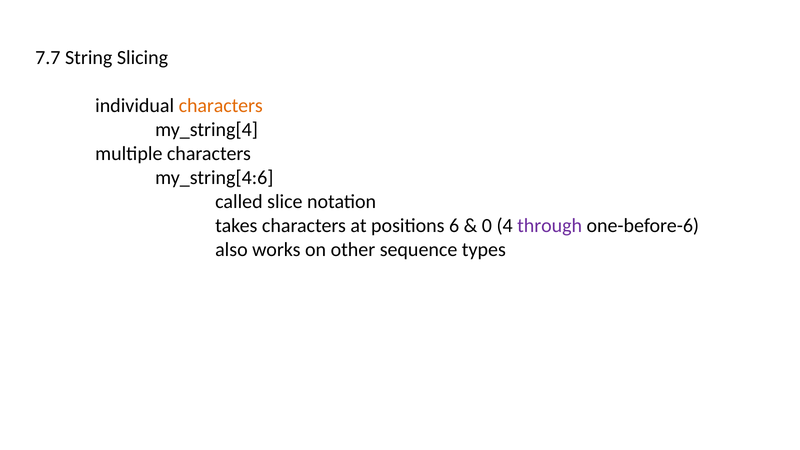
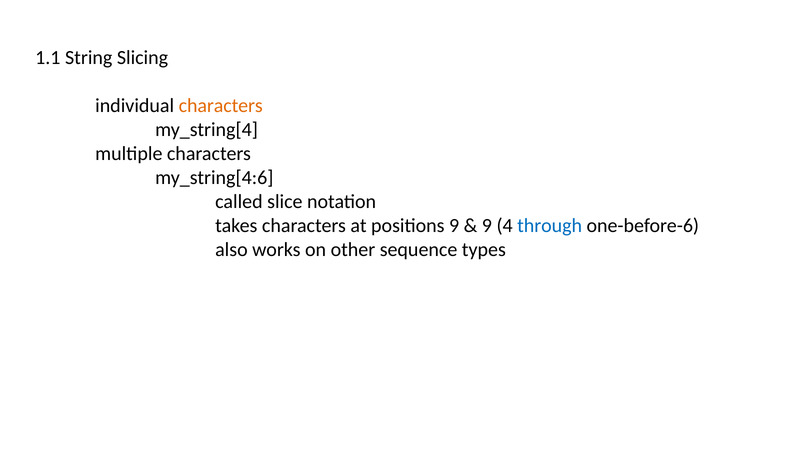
7.7: 7.7 -> 1.1 (48, 58)
positions 6: 6 -> 9 (454, 226)
0: 0 -> 9 (487, 226)
through colour: purple -> blue (550, 226)
